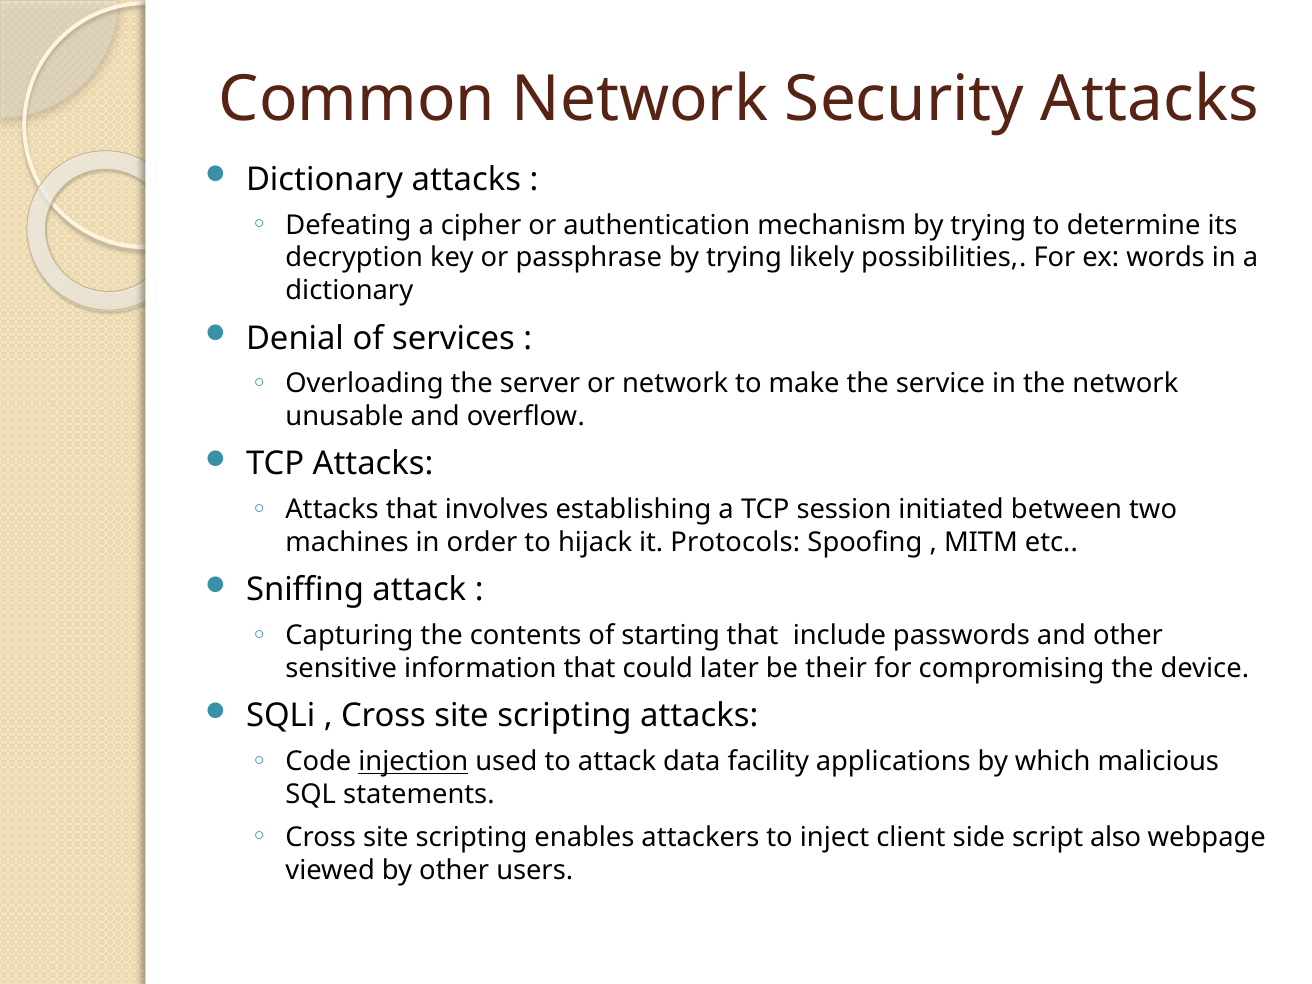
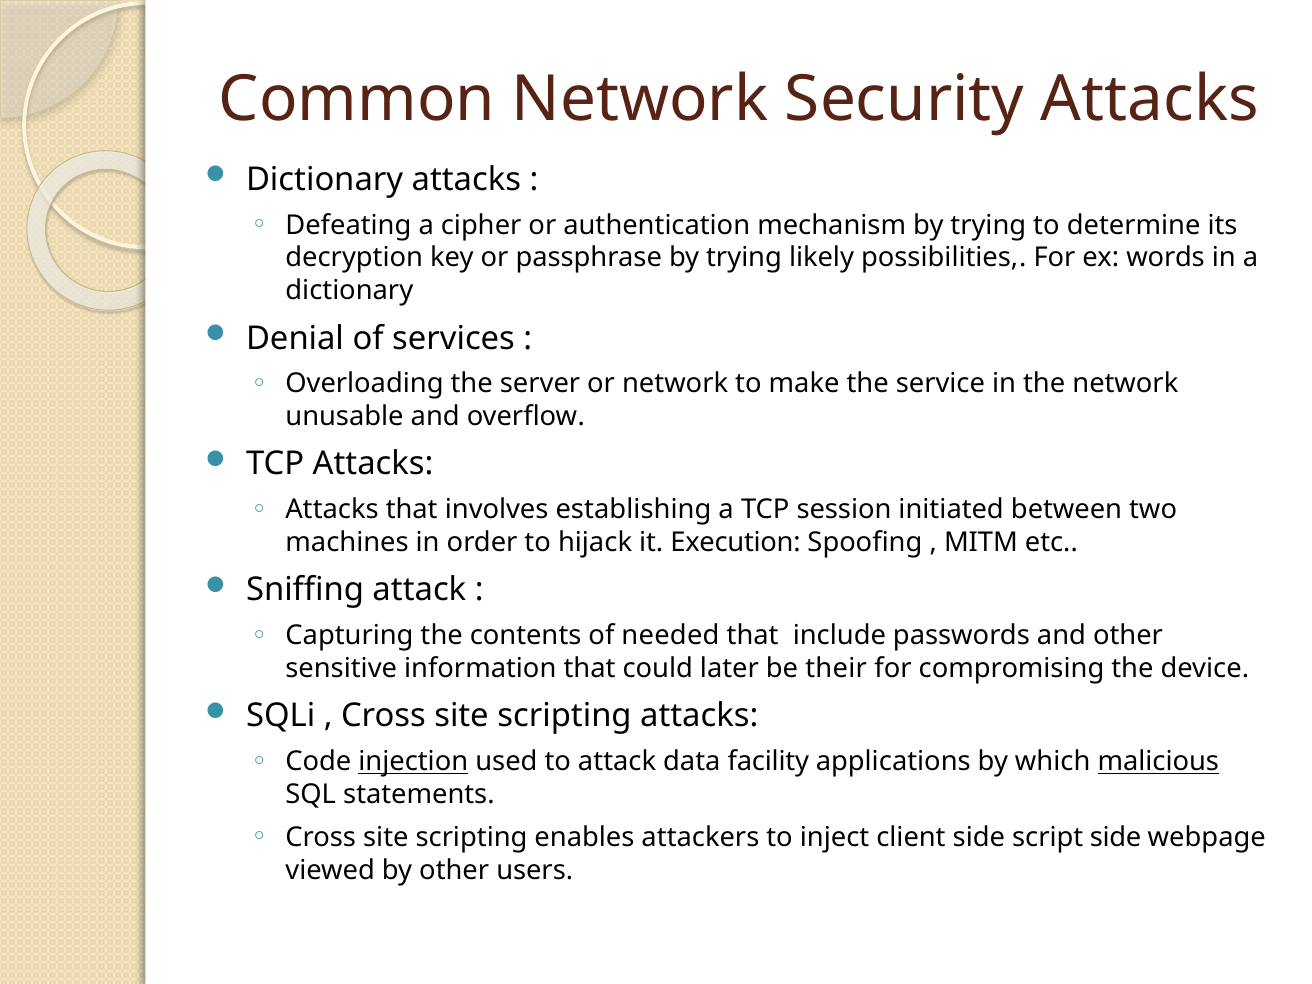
Protocols: Protocols -> Execution (736, 543)
starting: starting -> needed (670, 636)
malicious underline: none -> present (1158, 762)
script also: also -> side (1116, 837)
